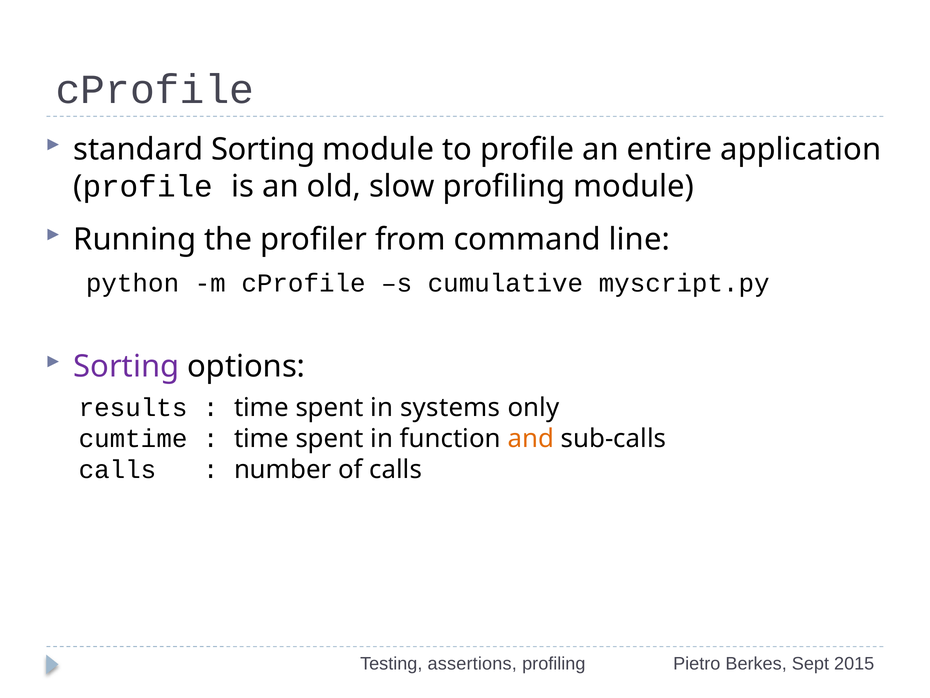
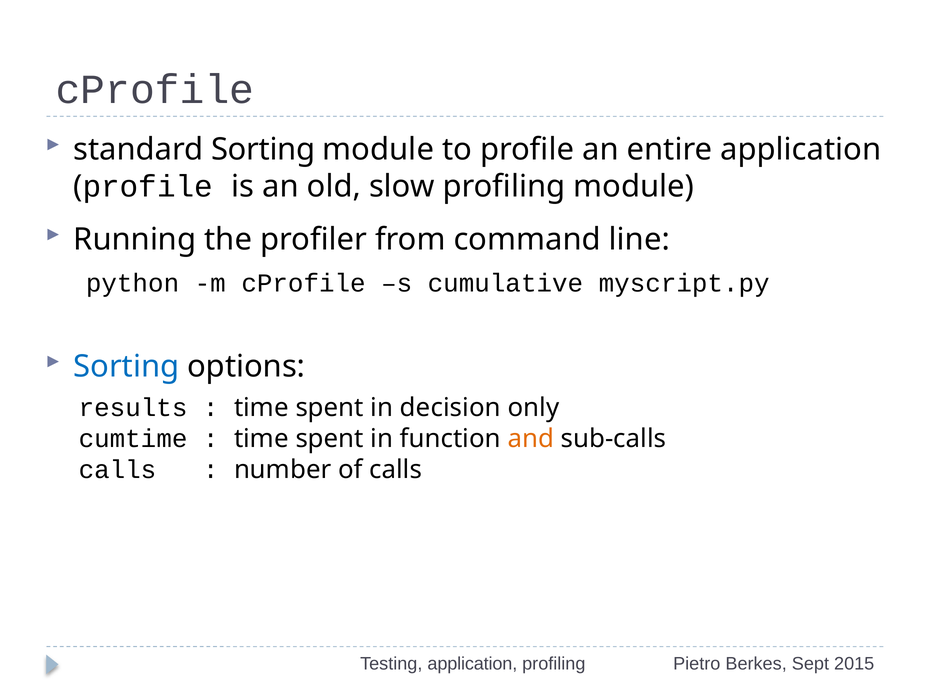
Sorting colour: purple -> blue (126, 366)
systems: systems -> decision (450, 407)
Testing assertions: assertions -> application (472, 663)
